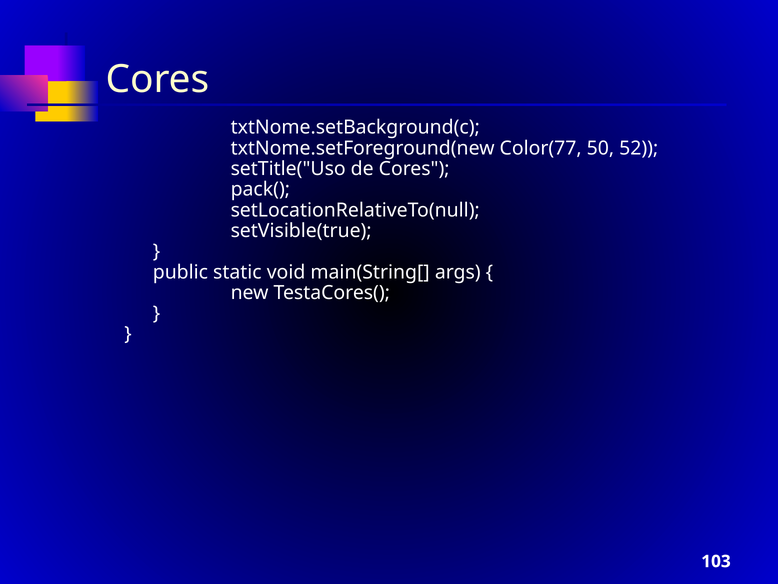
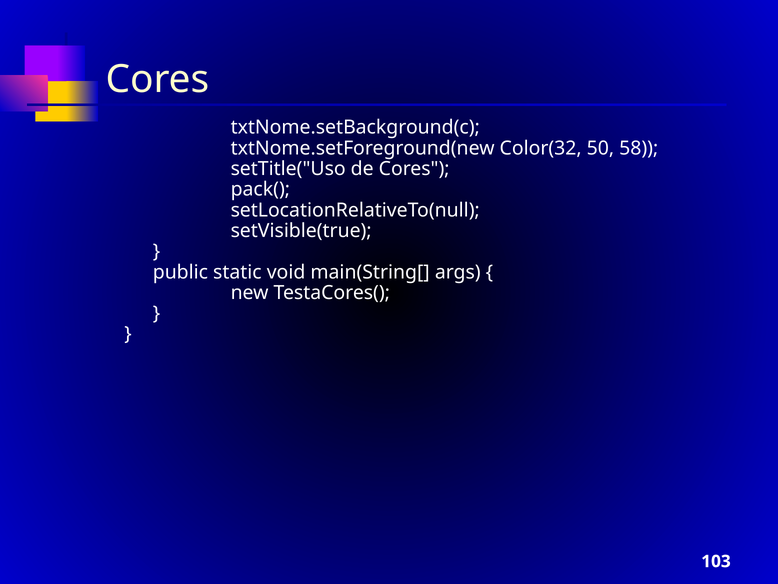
Color(77: Color(77 -> Color(32 (541, 148)
52: 52 -> 58 (639, 148)
